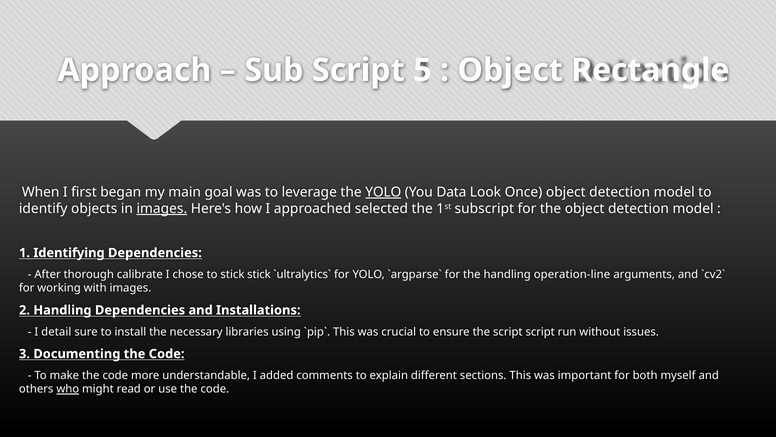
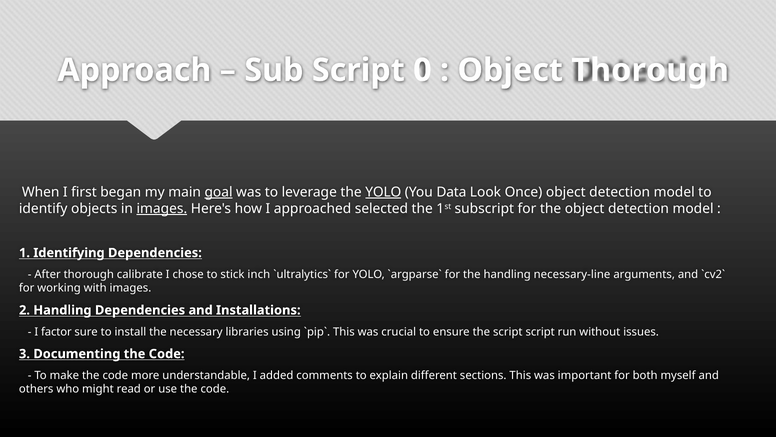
5: 5 -> 0 (422, 70)
Object Rectangle: Rectangle -> Thorough (650, 70)
goal underline: none -> present (219, 192)
stick stick: stick -> inch (259, 274)
operation-line: operation-line -> necessary-line (572, 274)
detail: detail -> factor (56, 331)
who underline: present -> none (68, 389)
